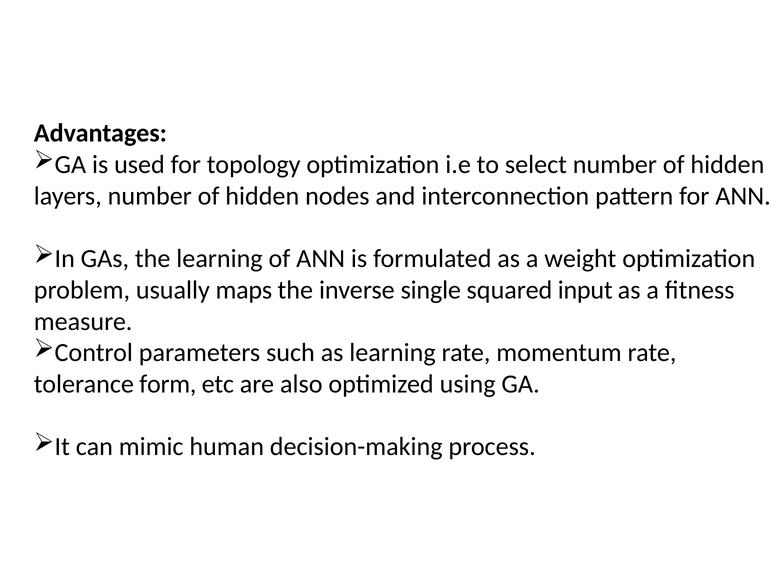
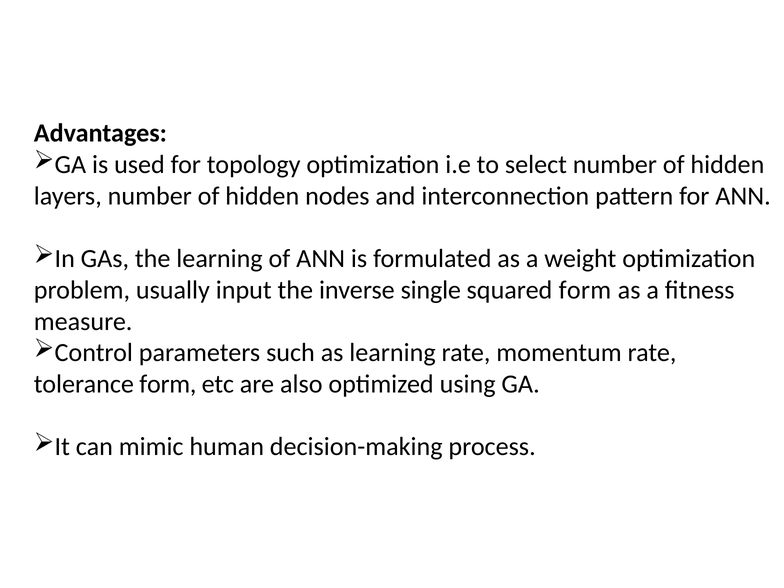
maps: maps -> input (244, 290)
squared input: input -> form (585, 290)
